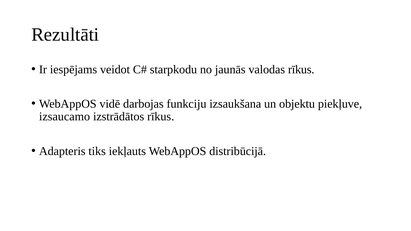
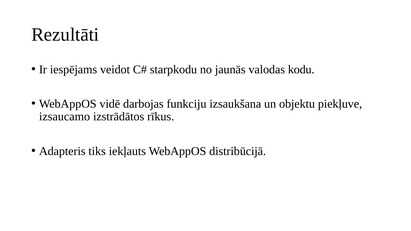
valodas rīkus: rīkus -> kodu (301, 69)
